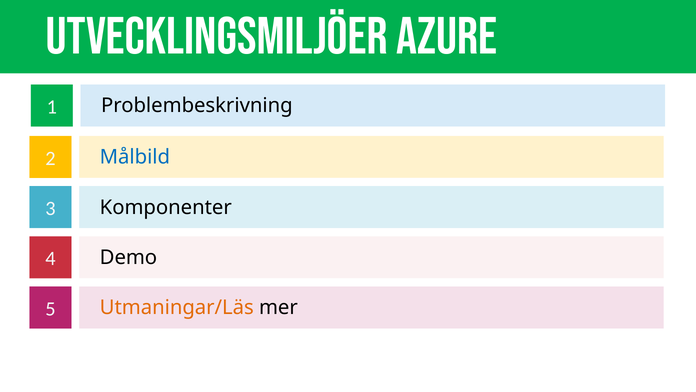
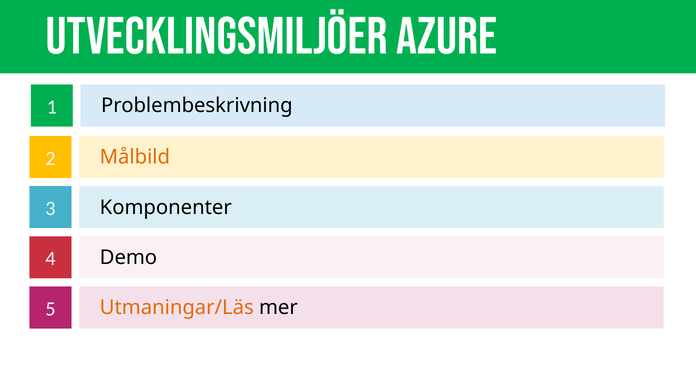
Målbild colour: blue -> orange (135, 157)
